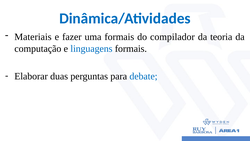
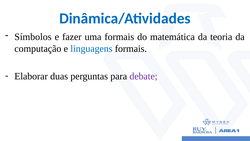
Materiais: Materiais -> Símbolos (33, 37)
compilador: compilador -> matemática (172, 37)
debate colour: blue -> purple (143, 76)
